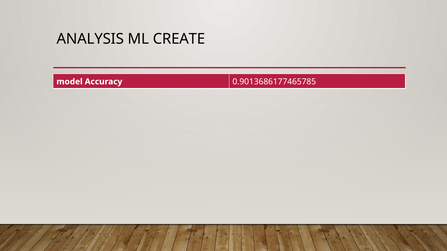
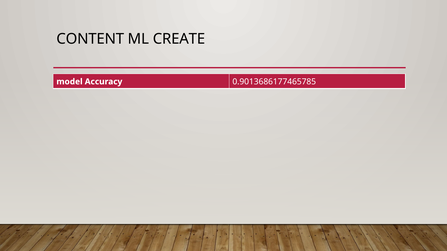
ANALYSIS: ANALYSIS -> CONTENT (90, 39)
